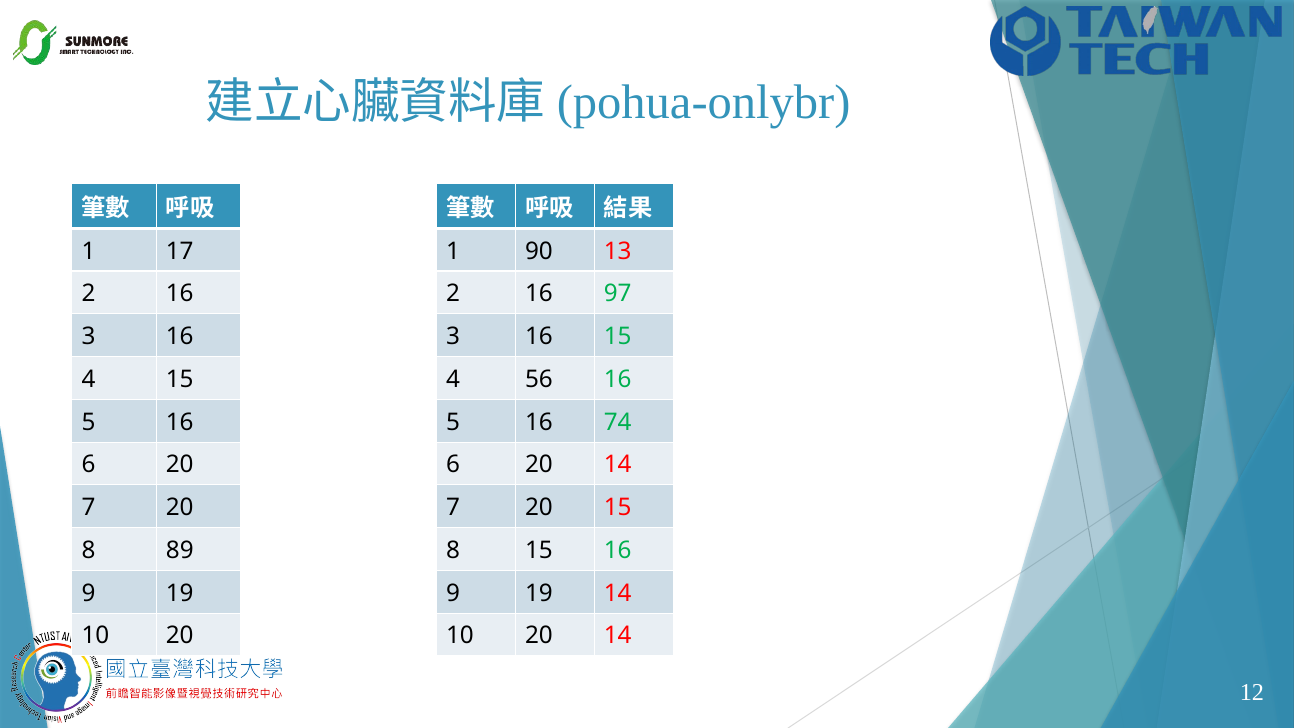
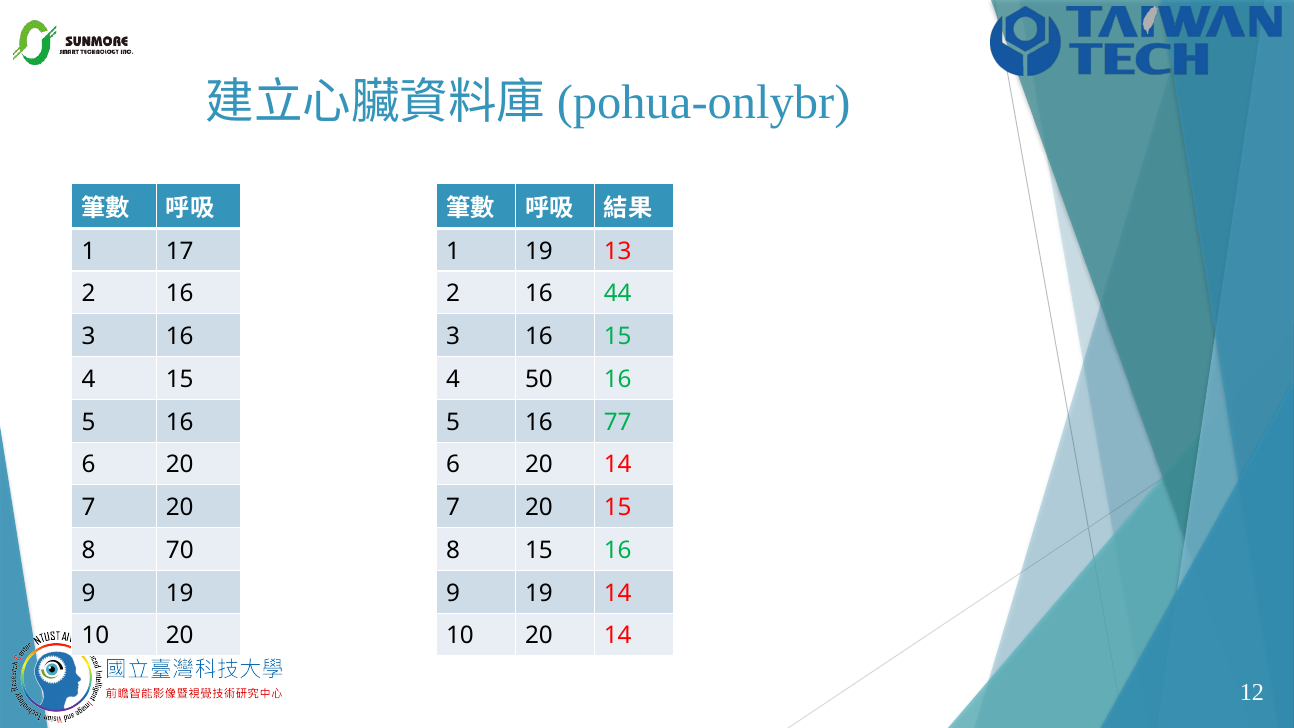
1 90: 90 -> 19 (539, 251)
97: 97 -> 44 (618, 294)
56: 56 -> 50 (539, 379)
74: 74 -> 77 (618, 422)
89: 89 -> 70 (180, 550)
